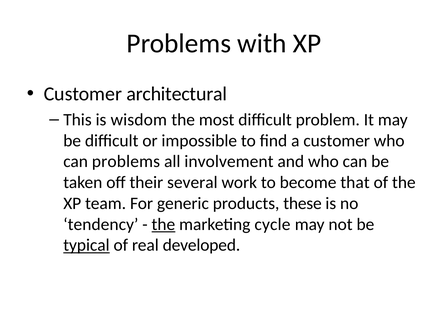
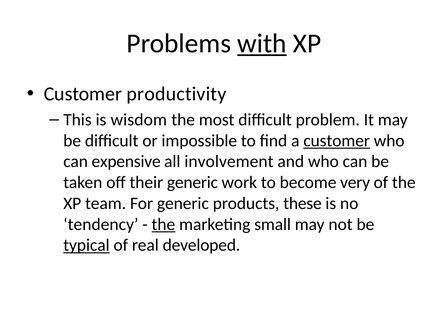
with underline: none -> present (262, 43)
architectural: architectural -> productivity (177, 94)
customer underline: none -> present (337, 141)
can problems: problems -> expensive (126, 162)
their several: several -> generic (192, 182)
that: that -> very (355, 182)
cycle: cycle -> small (273, 224)
